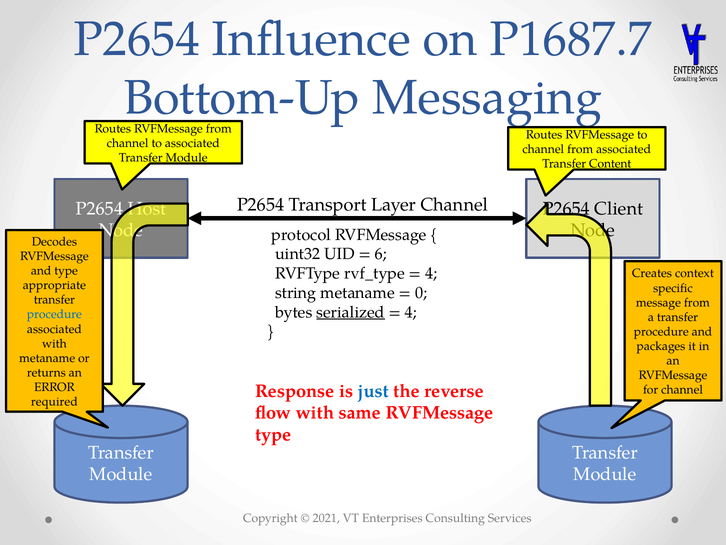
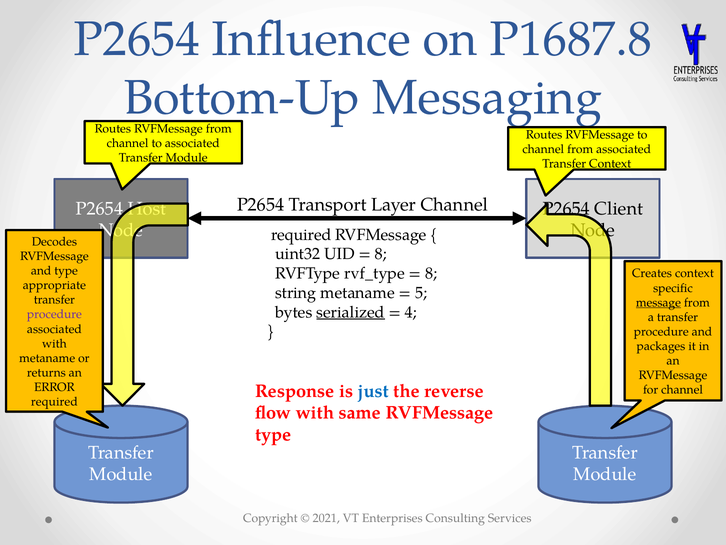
P1687.7: P1687.7 -> P1687.8 (571, 39)
Transfer Content: Content -> Context (610, 164)
protocol: protocol -> required (301, 235)
6: 6 -> 8 (381, 254)
4: 4 -> 8 (431, 273)
0: 0 -> 5 (421, 293)
message underline: none -> present (658, 302)
procedure colour: blue -> purple (54, 314)
